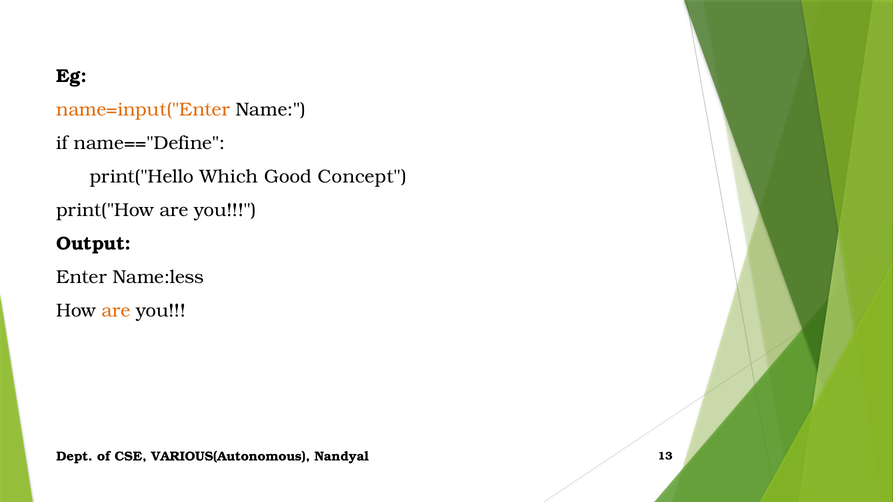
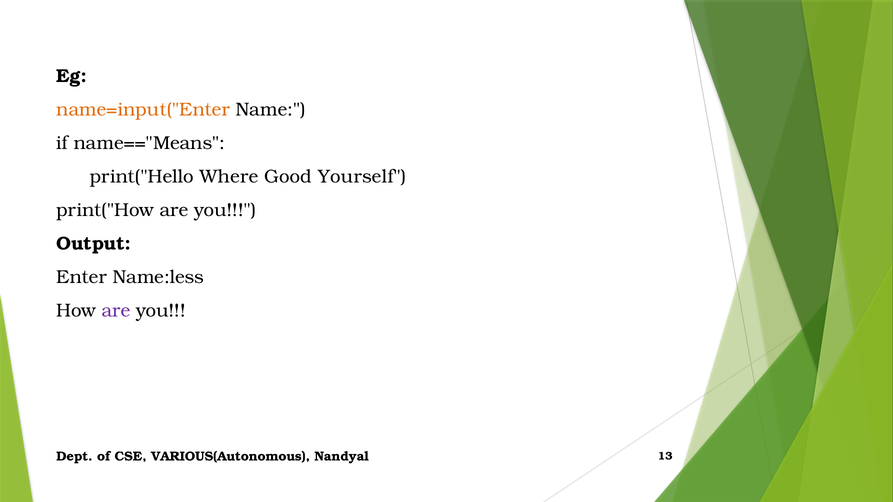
name=="Define: name=="Define -> name=="Means (149, 143)
Which: Which -> Where (229, 177)
Concept: Concept -> Yourself (362, 177)
are colour: orange -> purple (116, 311)
